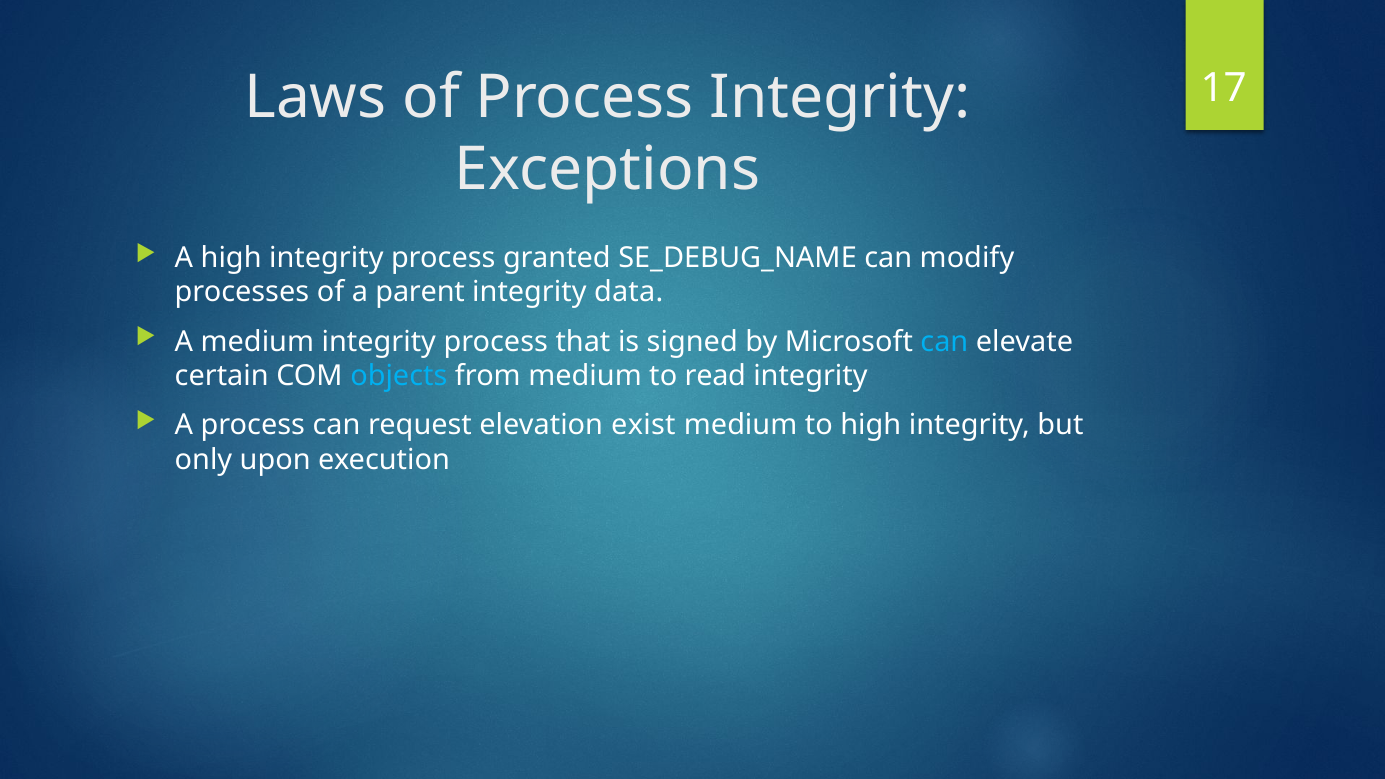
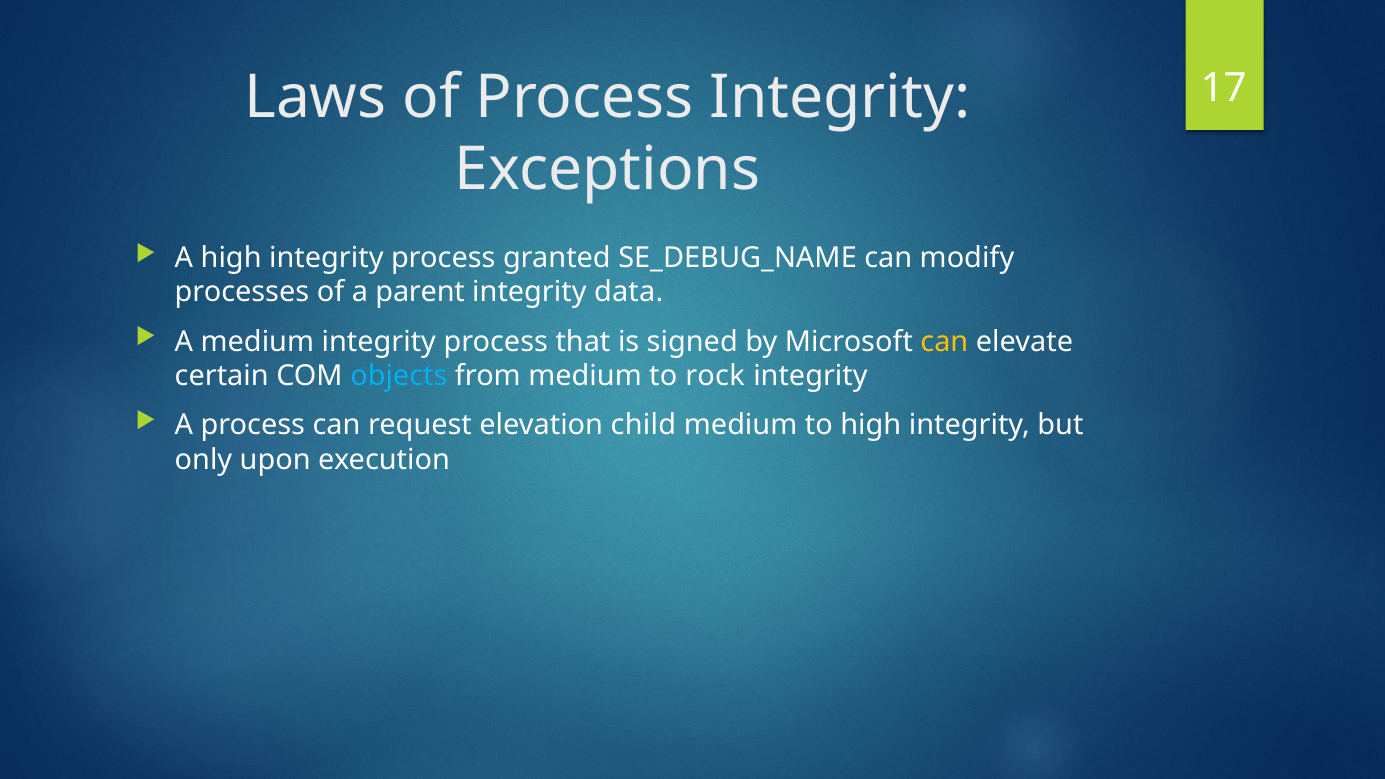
can colour: light blue -> yellow (944, 342)
read: read -> rock (715, 376)
exist: exist -> child (643, 425)
